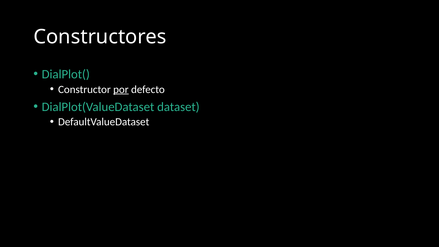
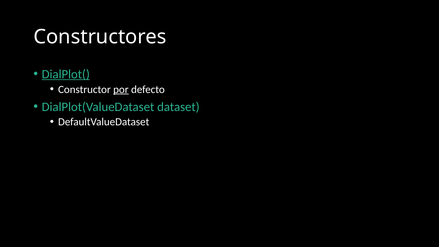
DialPlot( underline: none -> present (66, 74)
